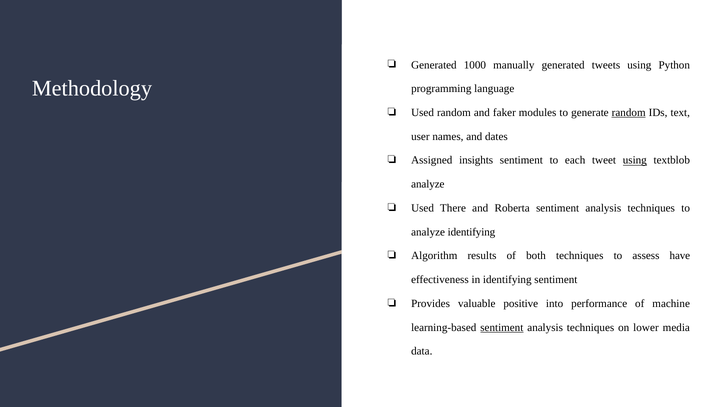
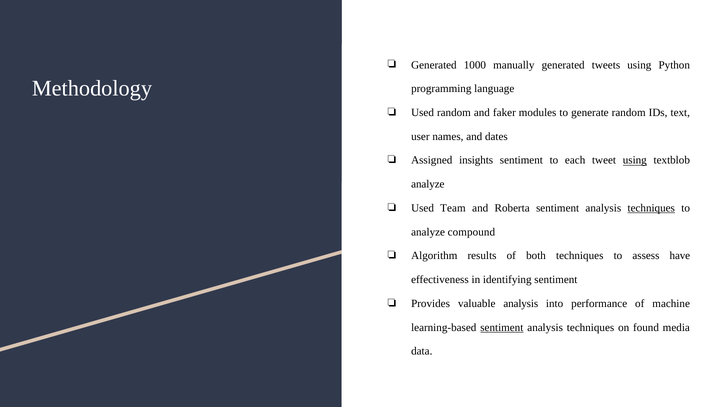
random underline: present -> none (629, 113)
There: There -> Team (453, 208)
techniques underline: none -> present (651, 208)
analyze identifying: identifying -> compound (471, 232)
valuable positive: positive -> analysis (521, 304)
lower: lower -> found (646, 328)
